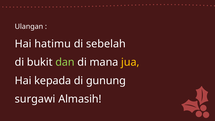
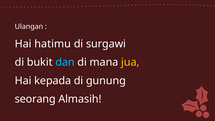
sebelah: sebelah -> surgawi (106, 44)
dan colour: light green -> light blue (65, 62)
surgawi: surgawi -> seorang (35, 99)
